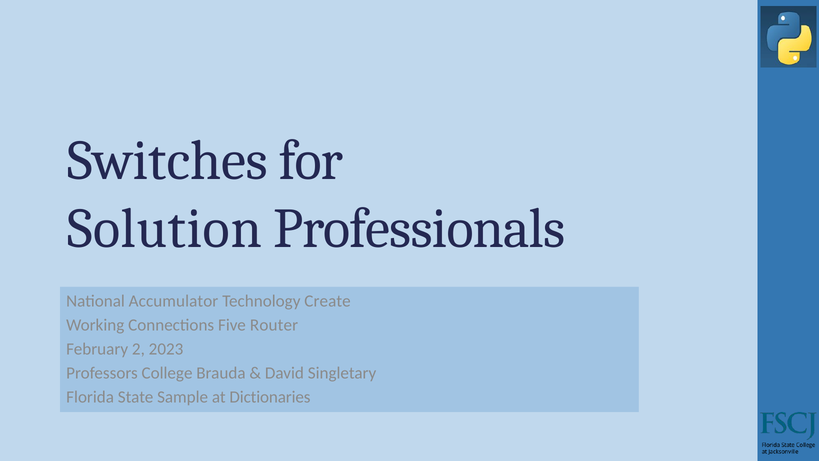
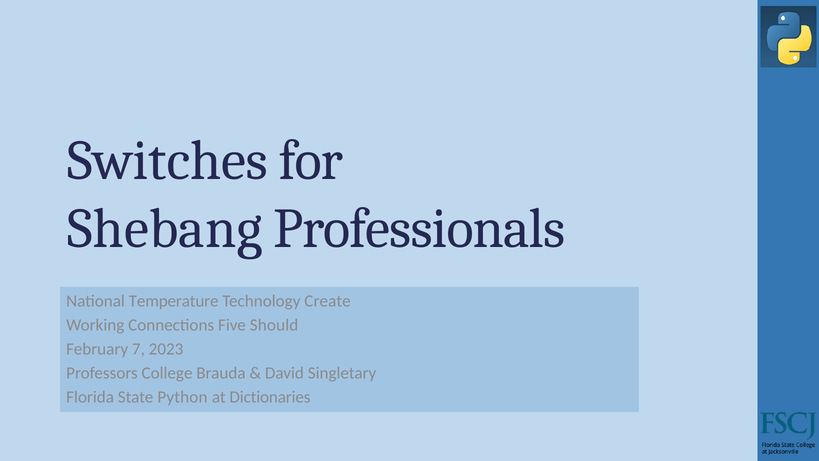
Solution: Solution -> Shebang (165, 228)
Accumulator: Accumulator -> Temperature (174, 301)
Router: Router -> Should (274, 325)
2: 2 -> 7 (138, 349)
Sample: Sample -> Python (182, 397)
